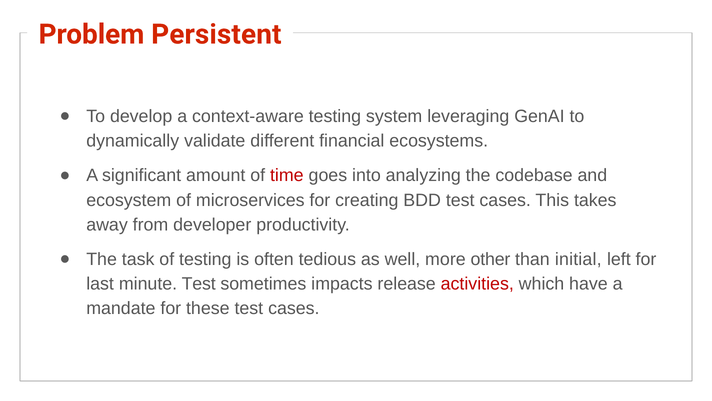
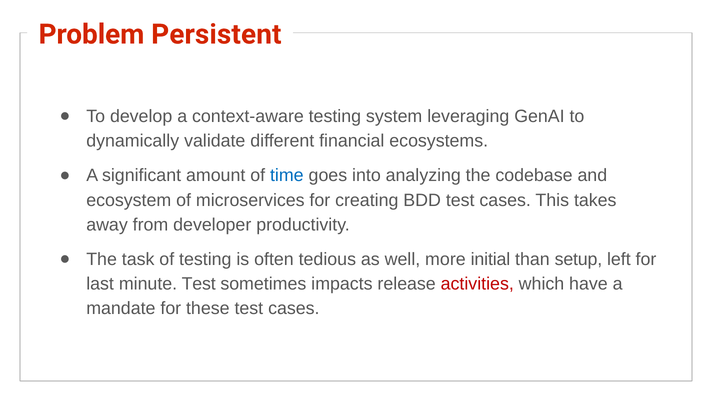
time colour: red -> blue (287, 175)
other: other -> initial (490, 259)
initial: initial -> setup (578, 259)
